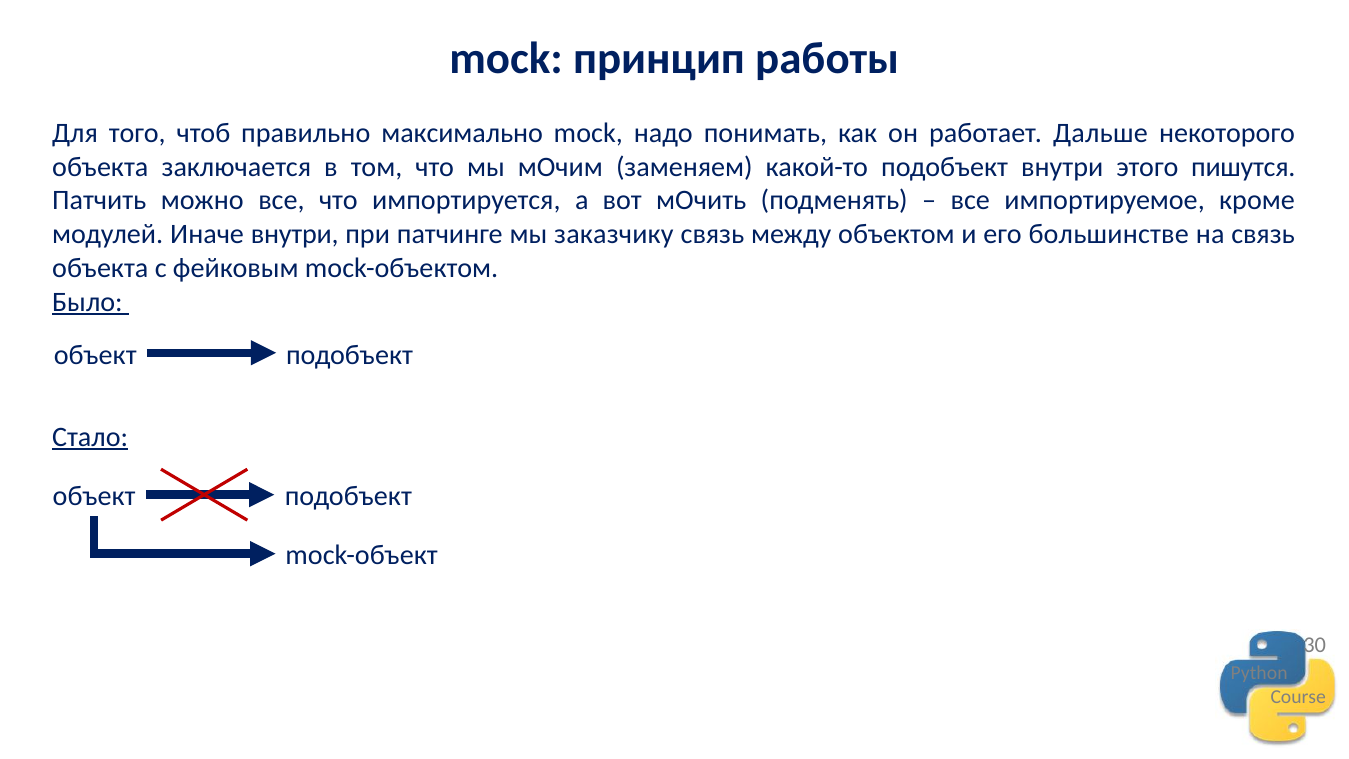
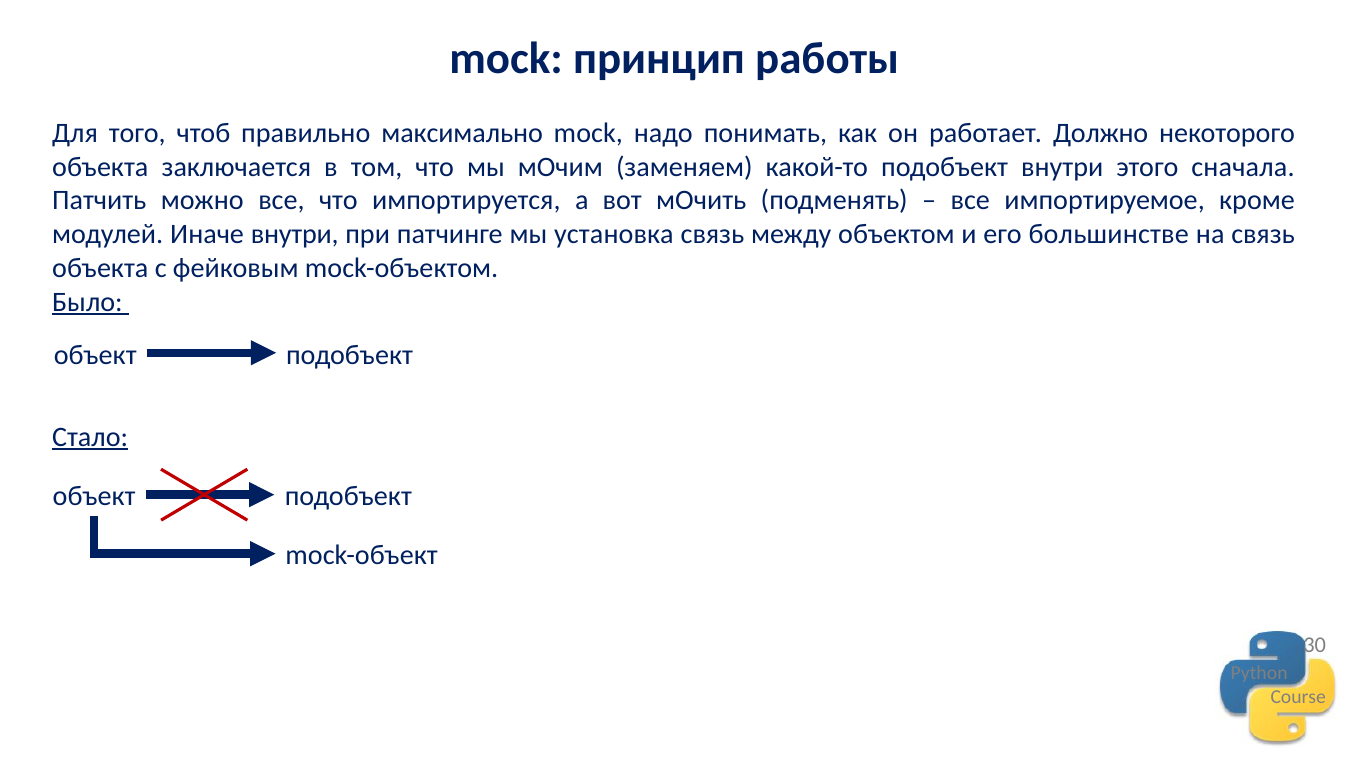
Дальше: Дальше -> Должно (1101, 133)
пишутся: пишутся -> сначала (1243, 167)
заказчику: заказчику -> установка (614, 234)
